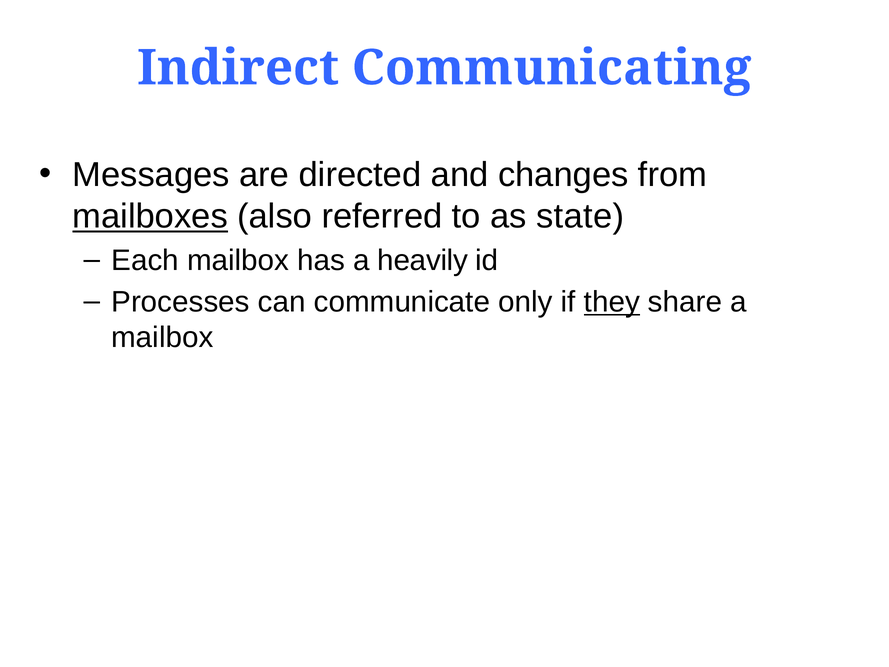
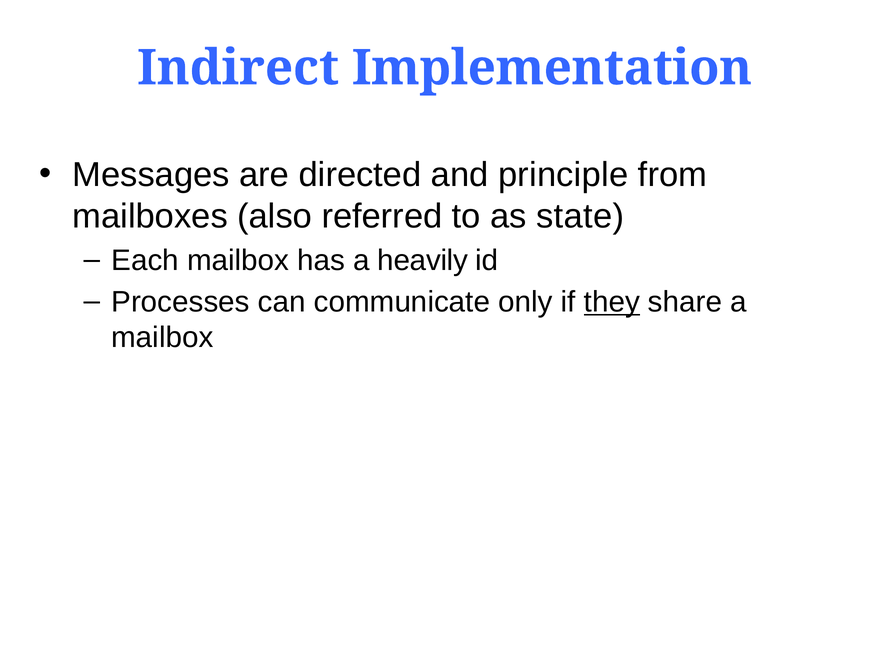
Communicating: Communicating -> Implementation (552, 68)
changes: changes -> principle (563, 175)
mailboxes underline: present -> none (150, 216)
